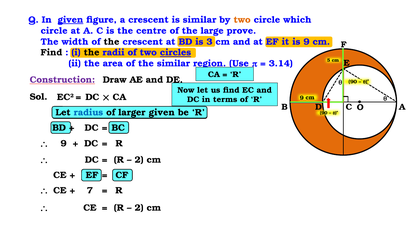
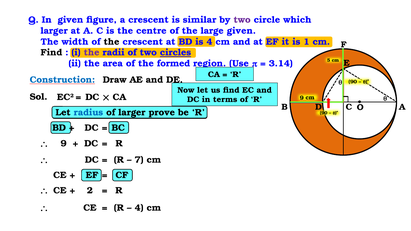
given underline: present -> none (70, 20)
two colour: orange -> purple (242, 20)
circle: circle -> larger (54, 31)
large prove: prove -> given (241, 31)
is 3: 3 -> 4 (209, 42)
is 9: 9 -> 1 (307, 42)
the colour: black -> purple (92, 53)
the similar: similar -> formed (174, 64)
Construction colour: purple -> blue (62, 80)
larger given: given -> prove (162, 113)
2: 2 -> 7 (139, 160)
7: 7 -> 2 (90, 191)
2: 2 -> 4 (139, 208)
